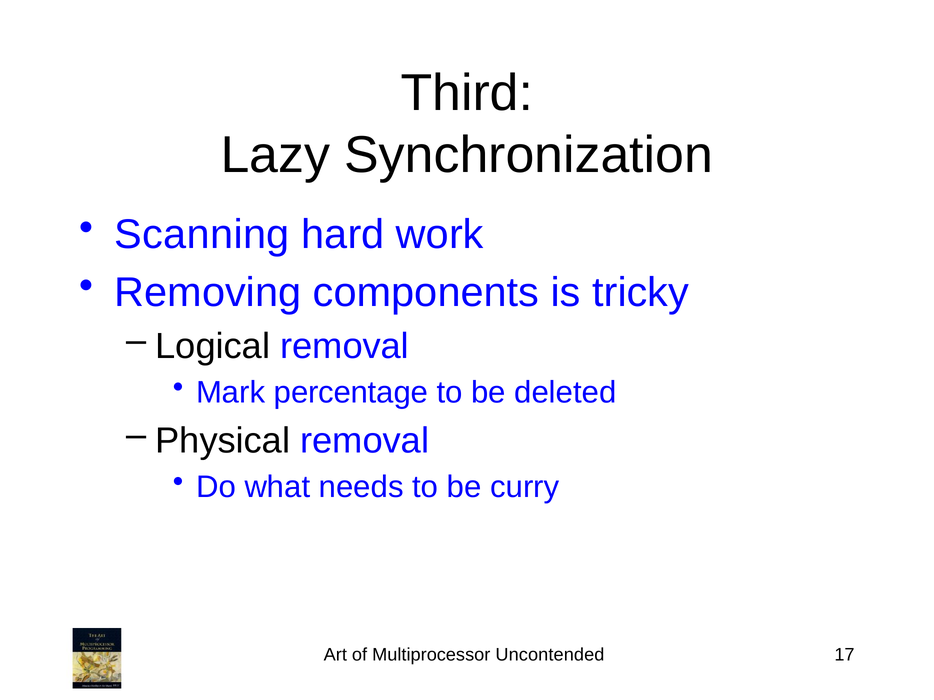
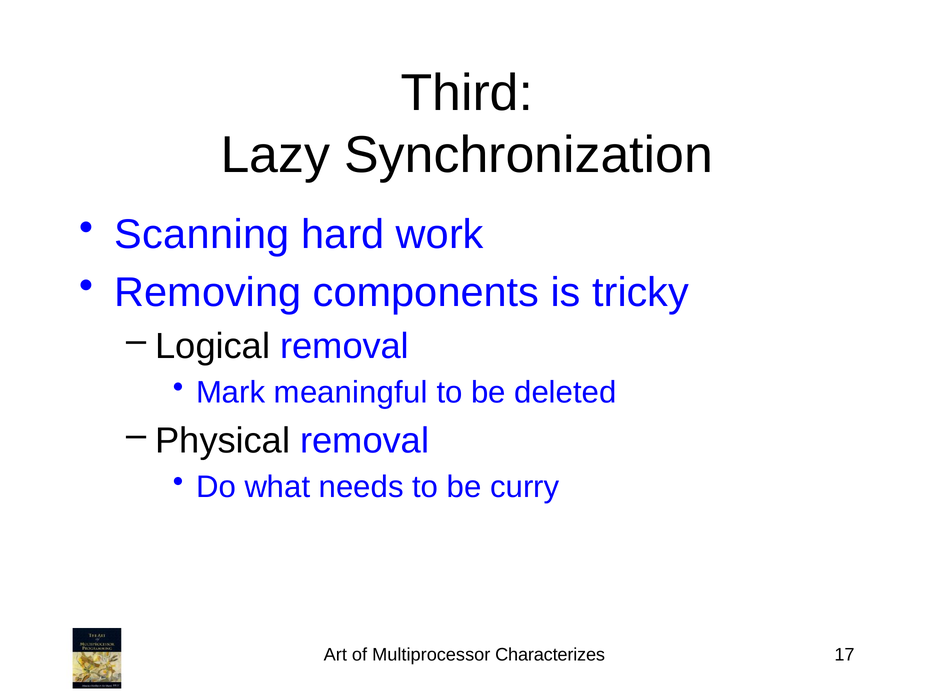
percentage: percentage -> meaningful (351, 393)
Uncontended: Uncontended -> Characterizes (550, 655)
